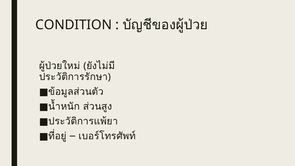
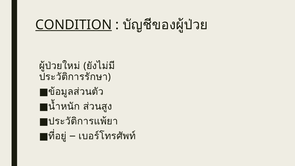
CONDITION underline: none -> present (74, 25)
